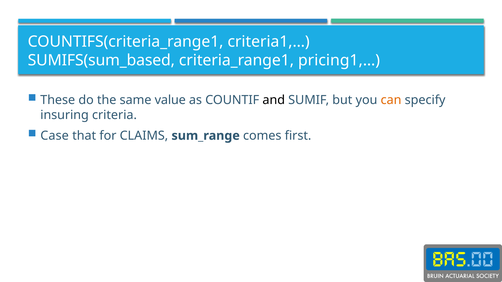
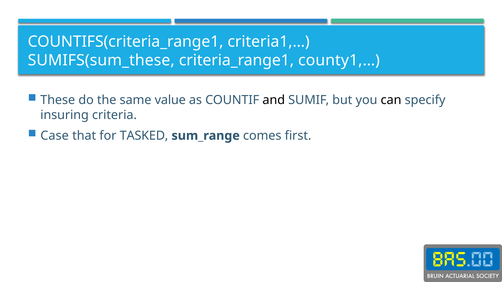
SUMIFS(sum_based: SUMIFS(sum_based -> SUMIFS(sum_these (101, 60)
pricing1,…: pricing1,… -> county1,… (339, 60)
can colour: orange -> black (391, 100)
CLAIMS: CLAIMS -> TASKED (144, 136)
